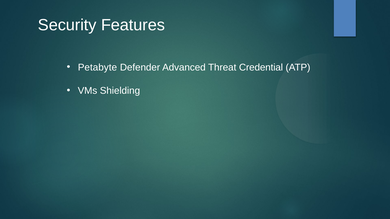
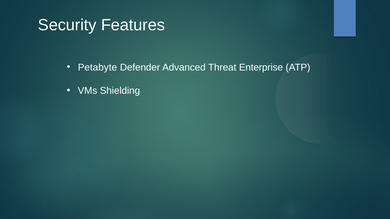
Credential: Credential -> Enterprise (261, 67)
